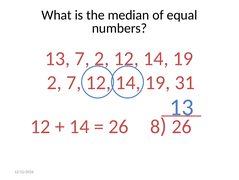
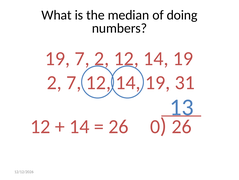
equal: equal -> doing (182, 15)
13: 13 -> 19 (58, 58)
8: 8 -> 0 (155, 126)
